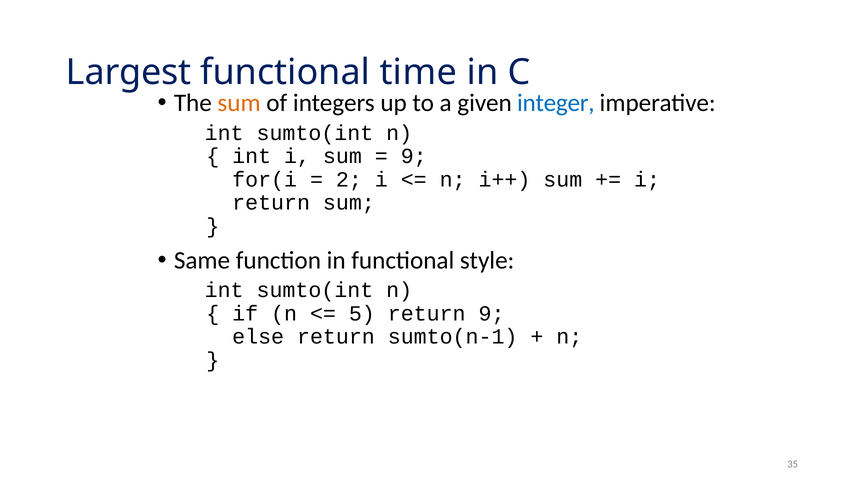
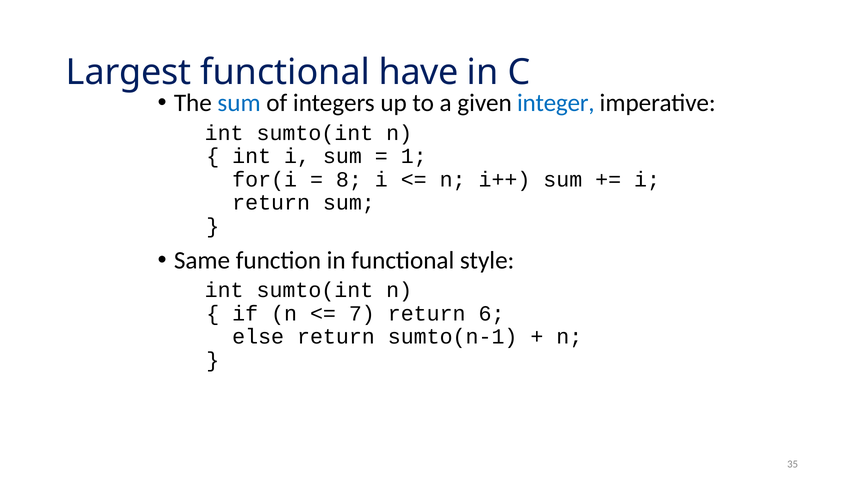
time: time -> have (419, 73)
sum colour: orange -> blue (239, 103)
9: 9 -> 1 (414, 156)
2: 2 -> 8 (349, 180)
5: 5 -> 7 (362, 314)
return 9: 9 -> 6 (492, 314)
